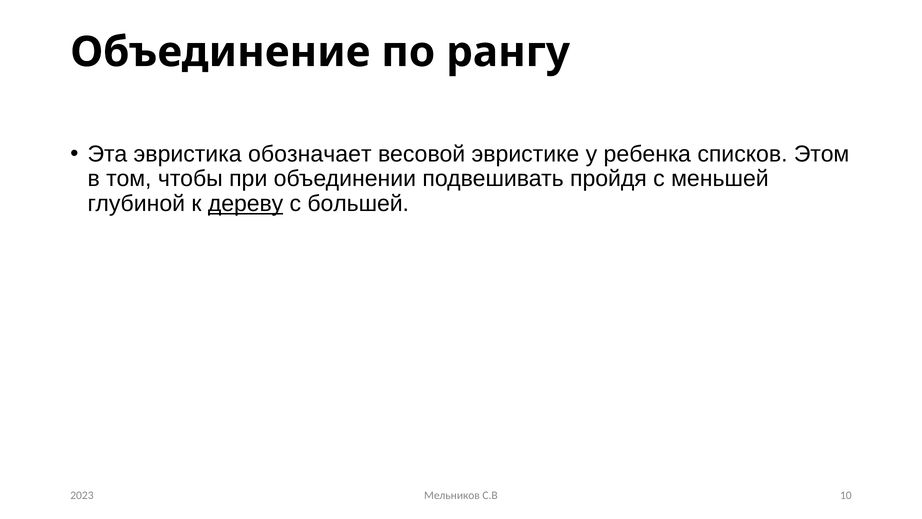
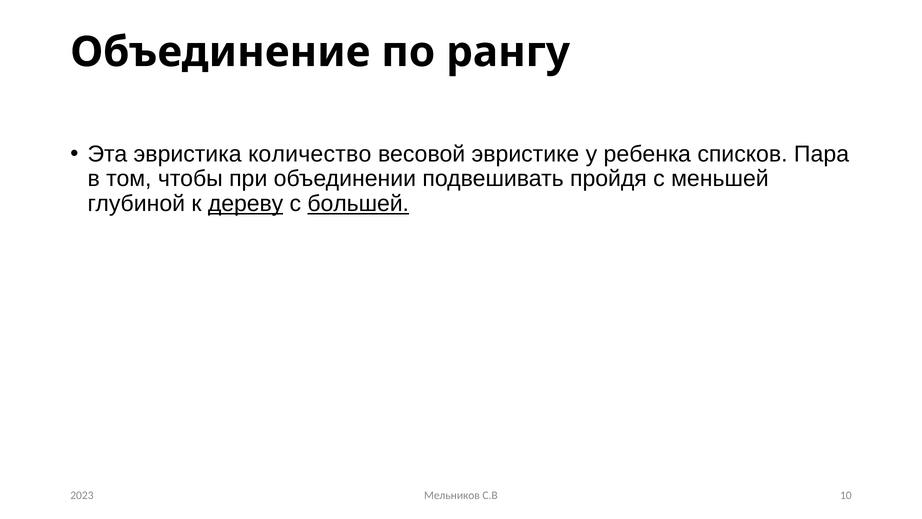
обозначает: обозначает -> количество (310, 154)
Этом: Этом -> Пара (822, 154)
большей underline: none -> present (358, 204)
